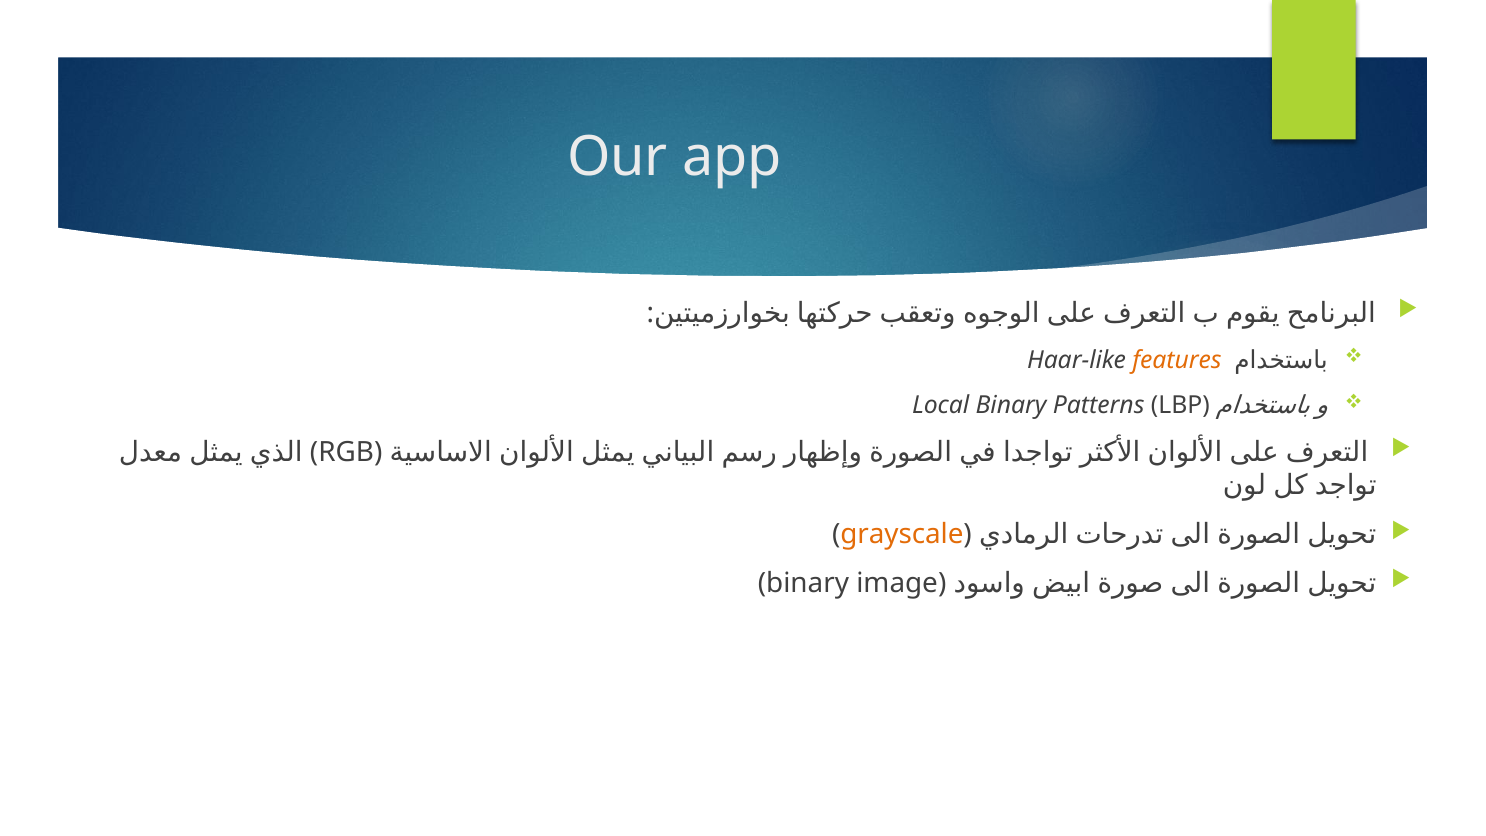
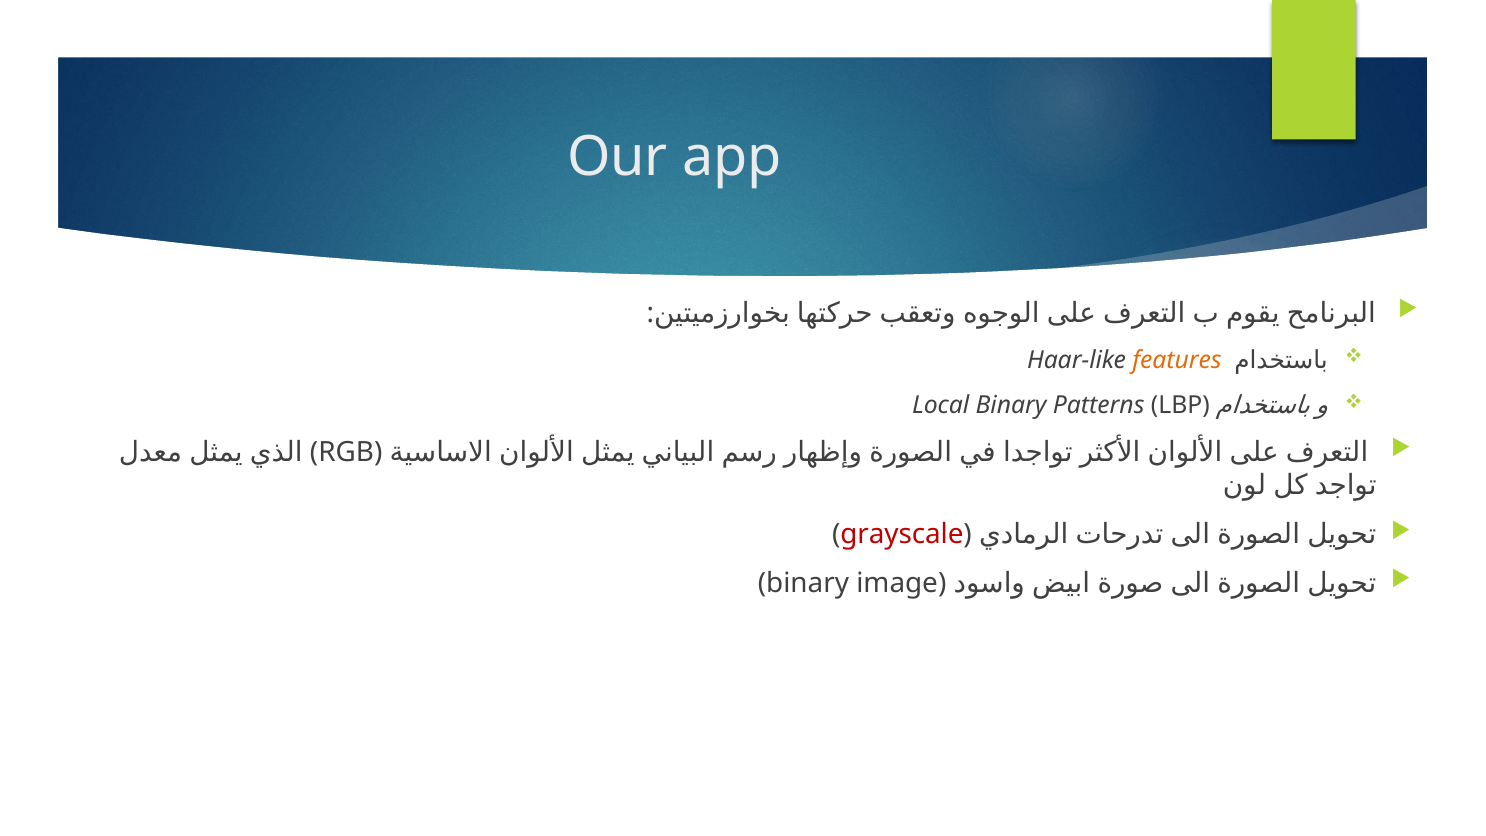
grayscale colour: orange -> red (902, 535)
